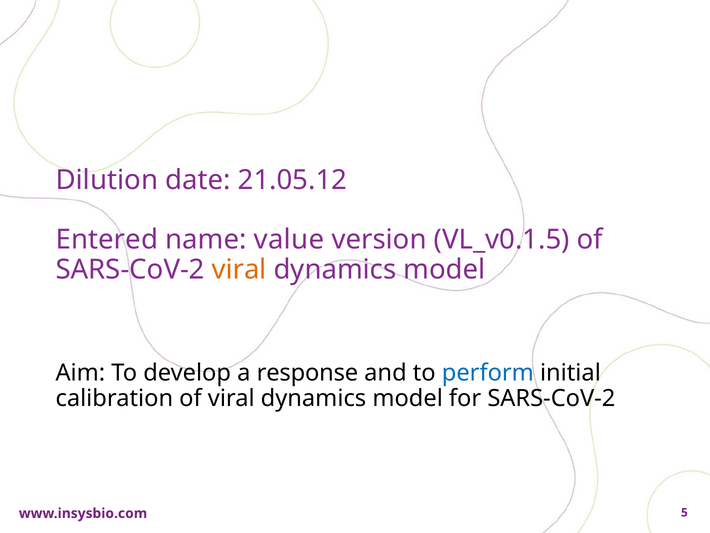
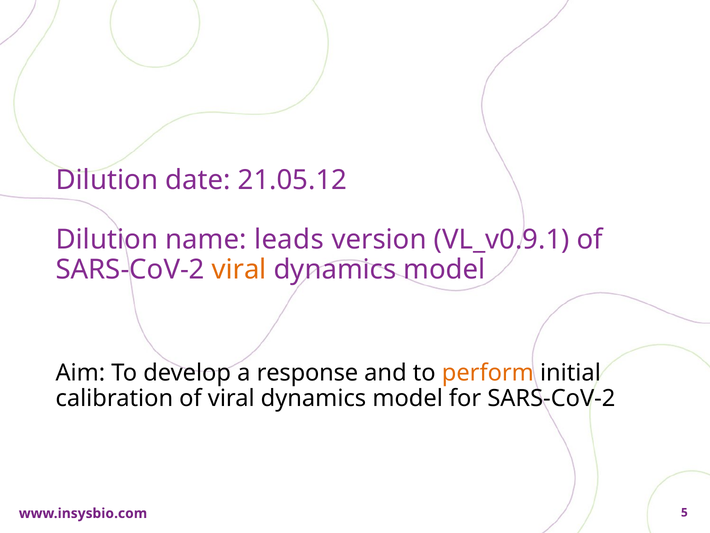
Entered: Entered -> Dilution (107, 240)
value: value -> leads (289, 240)
VL_v0.1.5: VL_v0.1.5 -> VL_v0.9.1 (502, 240)
perform colour: blue -> orange (488, 373)
